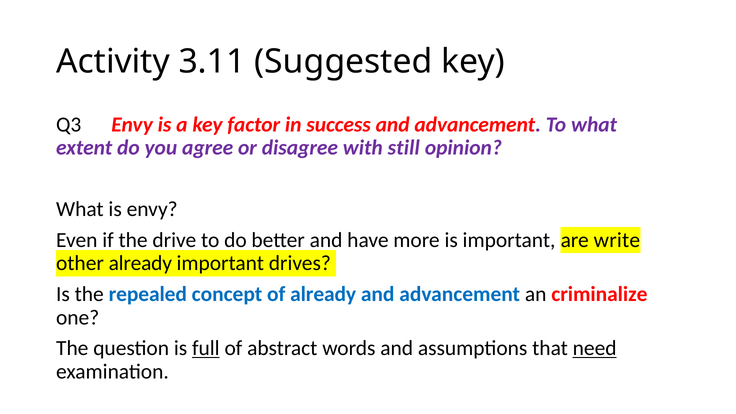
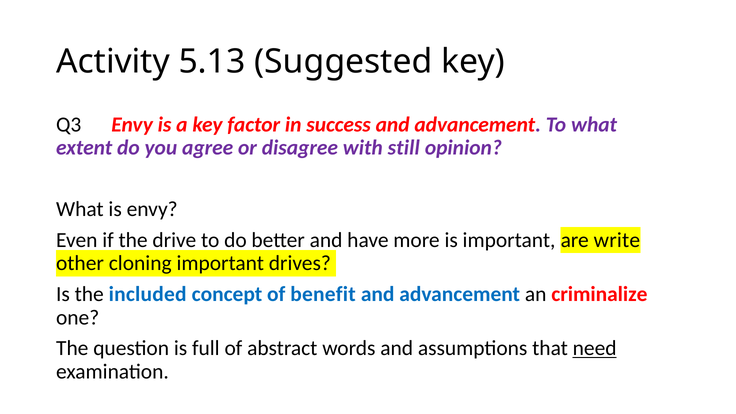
3.11: 3.11 -> 5.13 (212, 62)
other already: already -> cloning (140, 263)
repealed: repealed -> included (148, 294)
of already: already -> benefit (323, 294)
full underline: present -> none (206, 348)
